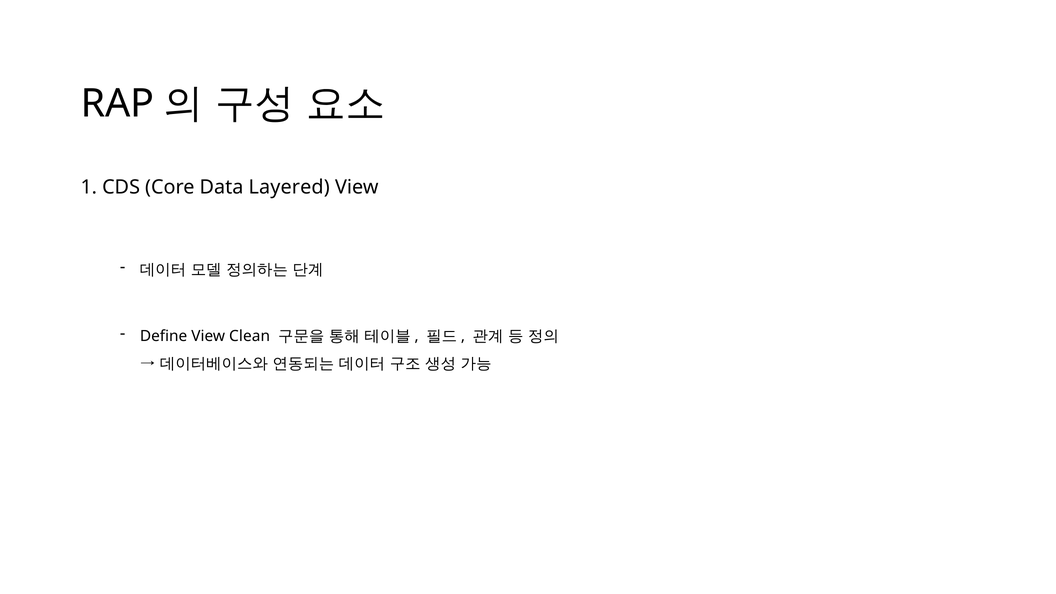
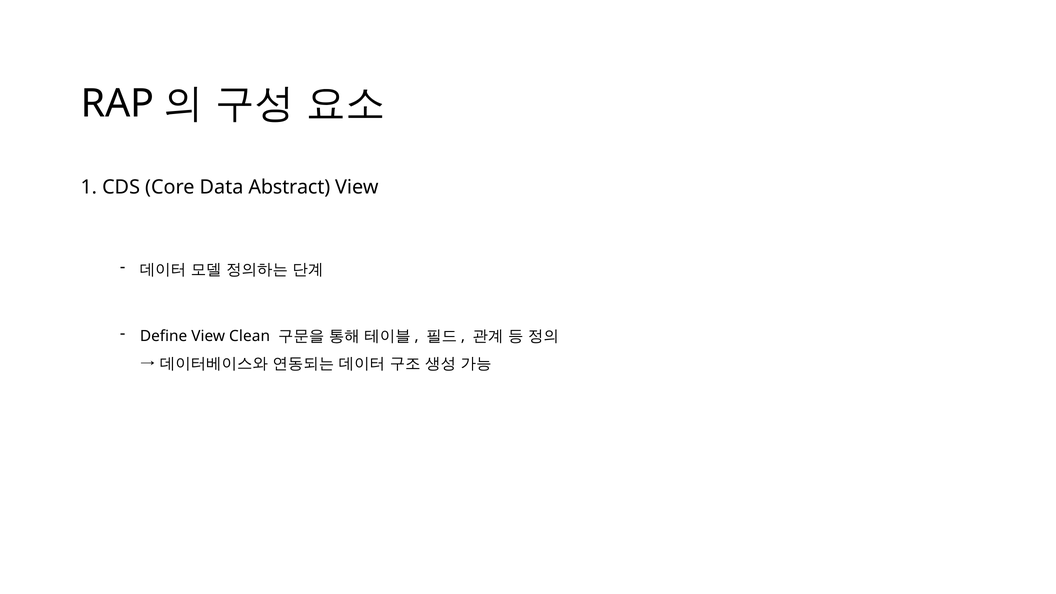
Layered: Layered -> Abstract (289, 187)
